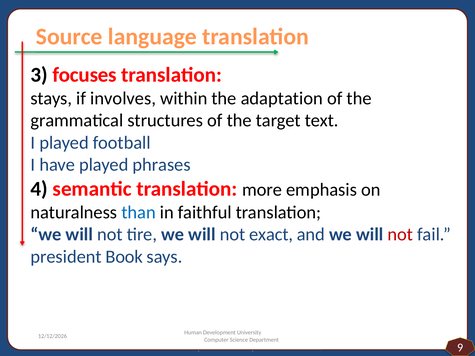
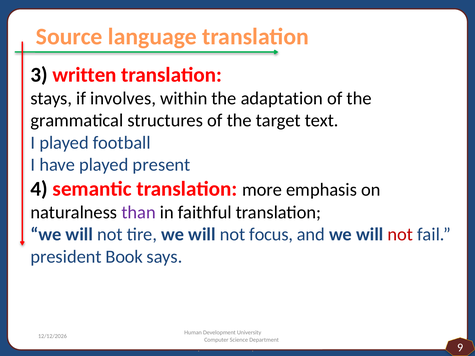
focuses: focuses -> written (85, 75)
phrases: phrases -> present (162, 165)
than colour: blue -> purple (139, 212)
exact: exact -> focus (271, 235)
